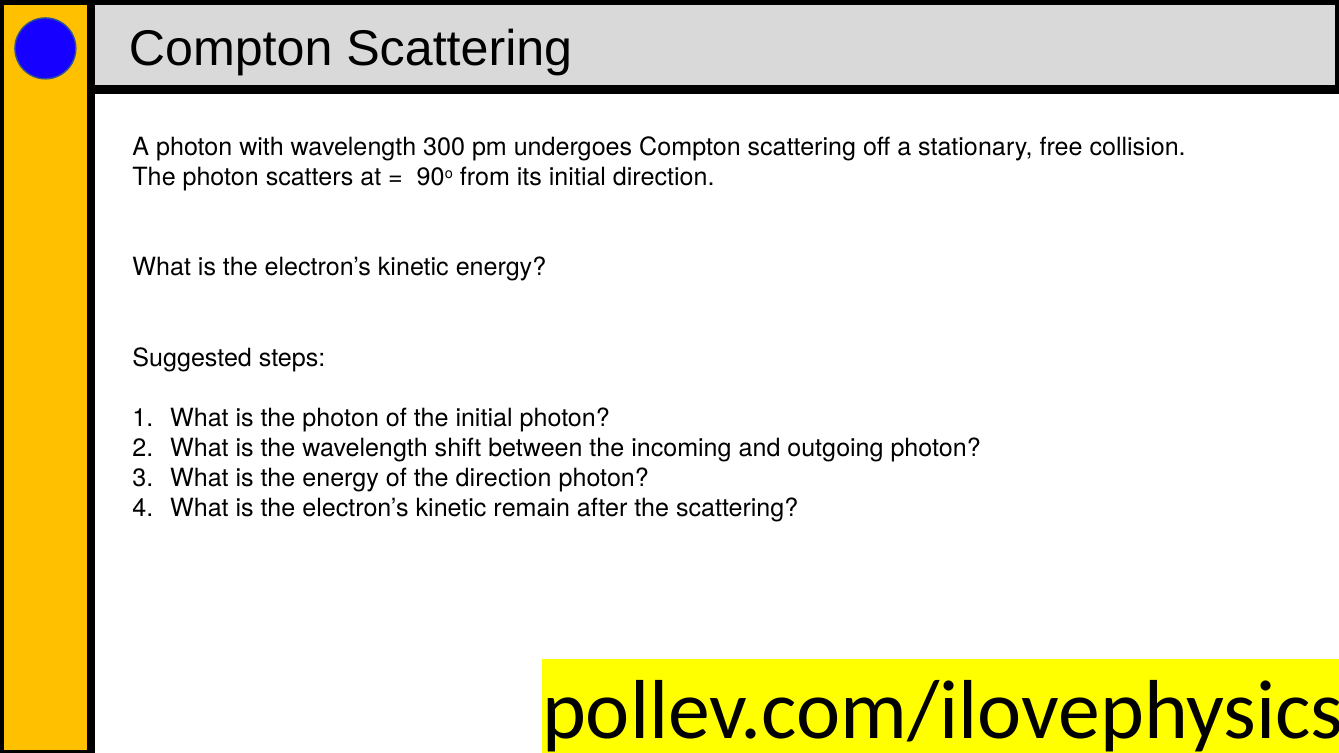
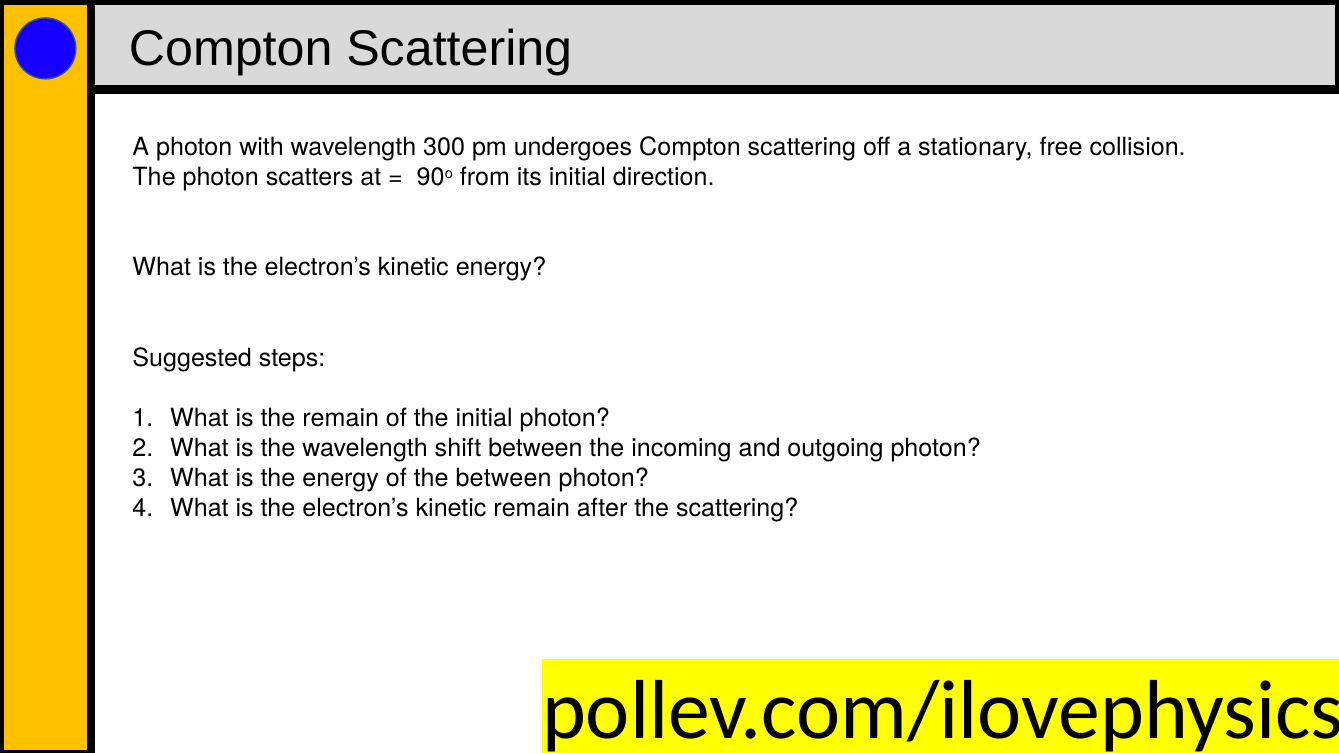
is the photon: photon -> remain (341, 418)
the direction: direction -> between (504, 479)
